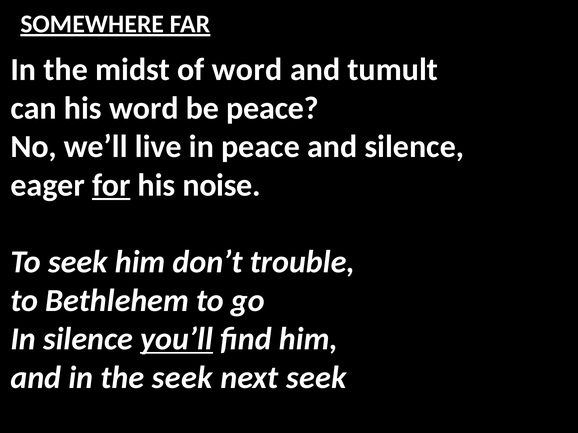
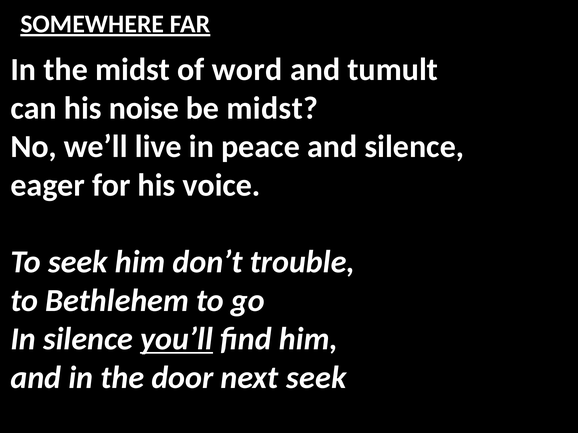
his word: word -> noise (144, 108)
be peace: peace -> midst (272, 108)
for underline: present -> none (111, 185)
noise: noise -> voice (221, 185)
the seek: seek -> door (182, 378)
